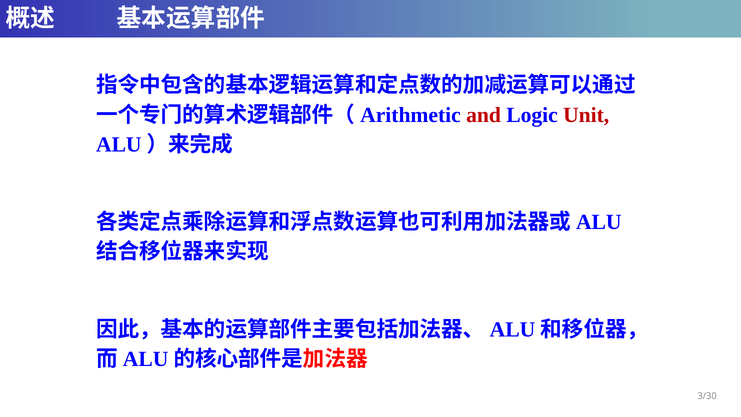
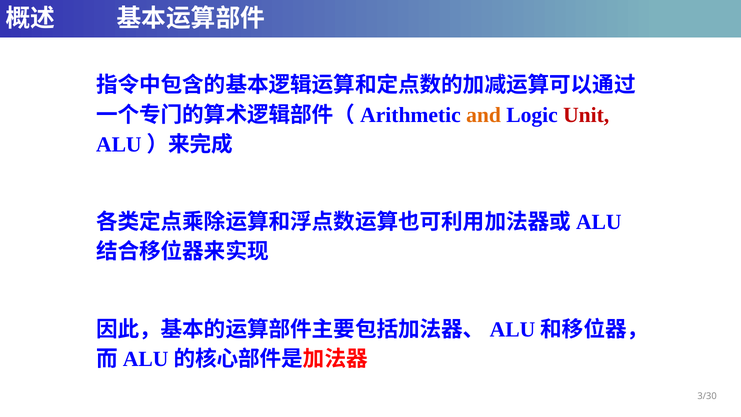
and colour: red -> orange (484, 115)
